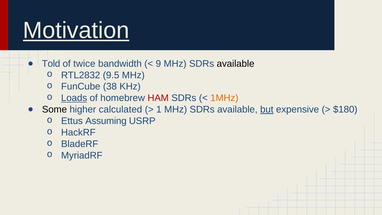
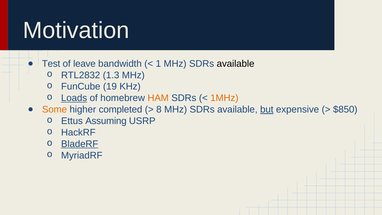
Motivation underline: present -> none (76, 30)
Told: Told -> Test (51, 64)
twice: twice -> leave (84, 64)
9: 9 -> 1 (158, 64)
9.5: 9.5 -> 1.3 (111, 75)
38: 38 -> 19 (110, 87)
HAM colour: red -> orange (158, 98)
Some colour: black -> orange (54, 109)
calculated: calculated -> completed (121, 109)
1: 1 -> 8 (159, 109)
$180: $180 -> $850 (345, 109)
BladeRF underline: none -> present (80, 144)
